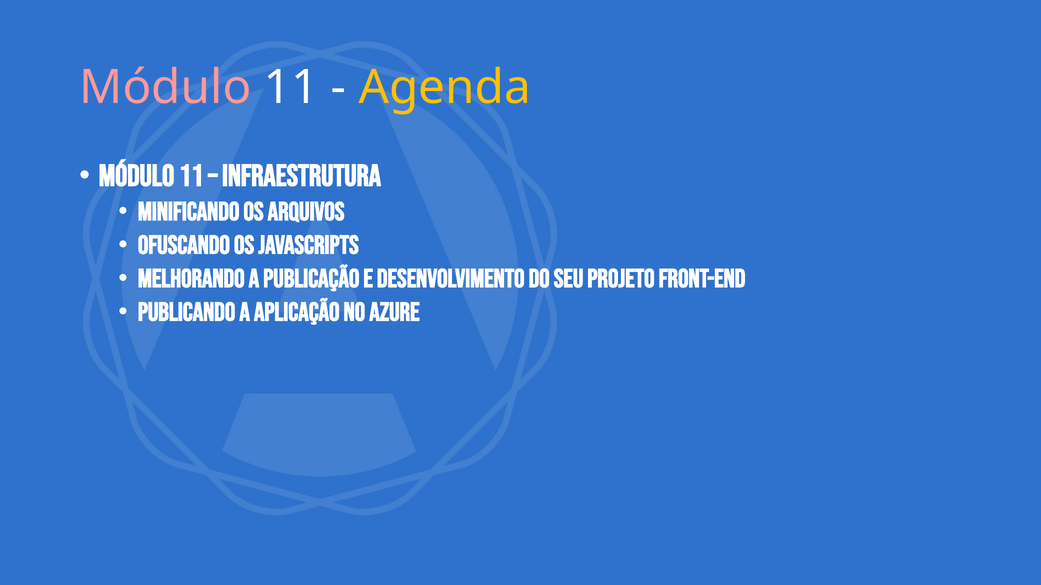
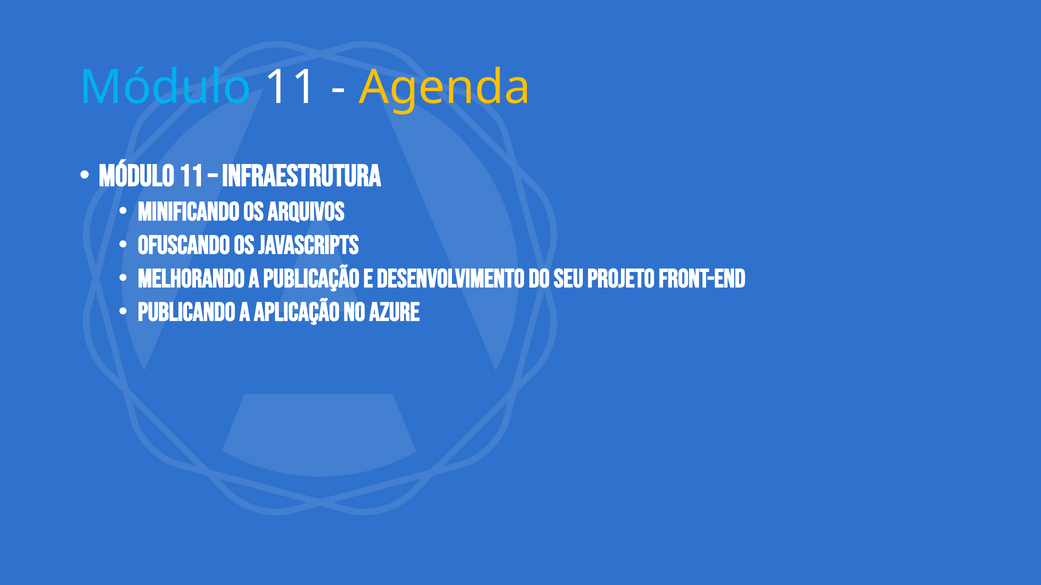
Módulo colour: pink -> light blue (165, 87)
